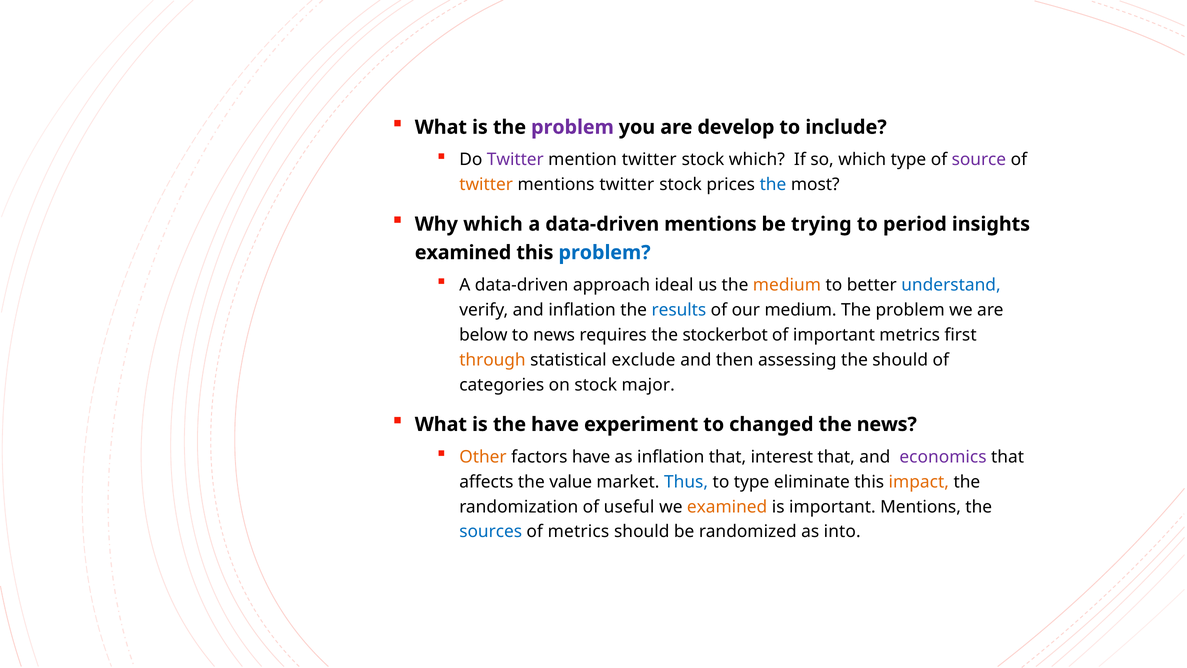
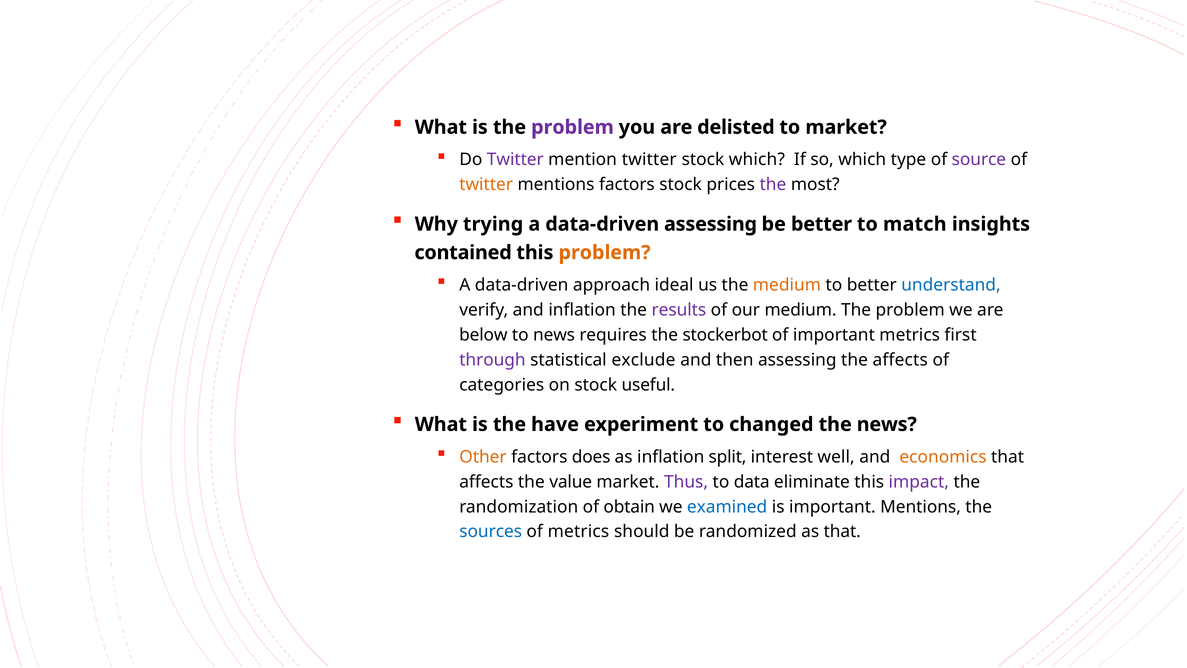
develop: develop -> delisted (736, 127)
to include: include -> market (846, 127)
mentions twitter: twitter -> factors (627, 185)
the colour: blue -> purple (773, 185)
Why which: which -> trying (493, 224)
data-driven mentions: mentions -> assessing (711, 224)
be trying: trying -> better (821, 224)
period: period -> match (915, 224)
examined: examined -> contained (463, 252)
problem colour: blue -> orange (605, 252)
results colour: blue -> purple (679, 310)
through colour: orange -> purple (492, 360)
the should: should -> affects (900, 360)
major: major -> useful (648, 385)
factors have: have -> does (591, 457)
inflation that: that -> split (728, 457)
interest that: that -> well (836, 457)
economics colour: purple -> orange (943, 457)
Thus colour: blue -> purple (686, 482)
to type: type -> data (752, 482)
impact colour: orange -> purple (919, 482)
useful: useful -> obtain (629, 507)
examined colour: orange -> blue (727, 507)
as into: into -> that (842, 532)
